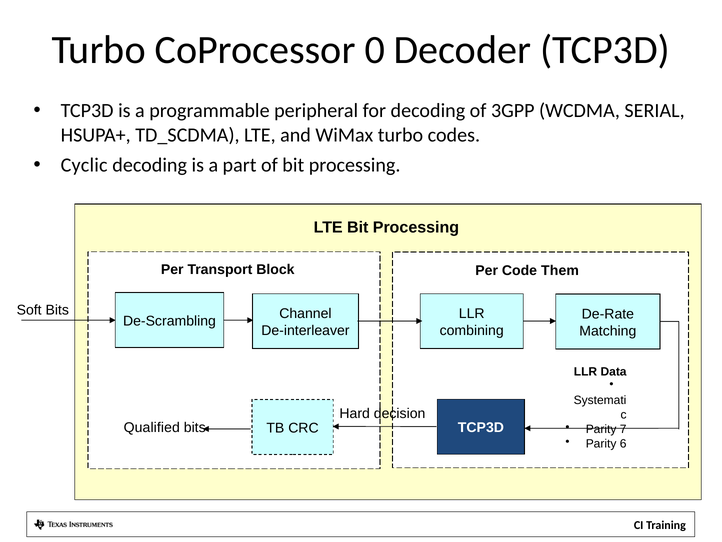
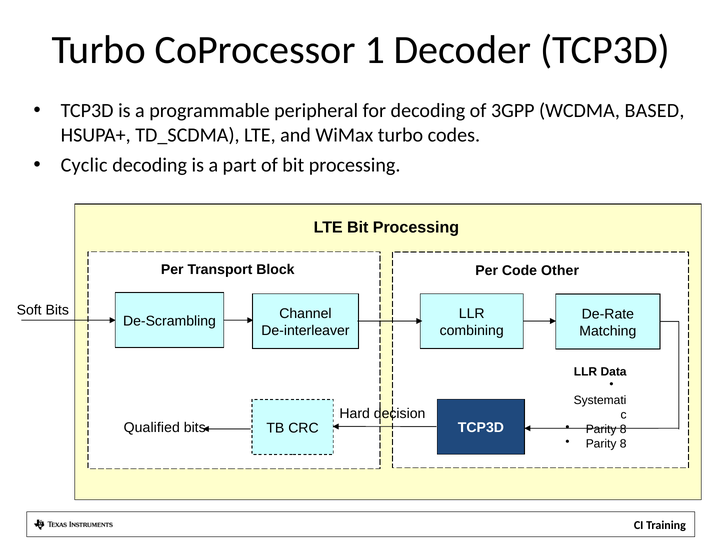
0: 0 -> 1 (375, 50)
SERIAL: SERIAL -> BASED (654, 111)
Them: Them -> Other (560, 270)
7: 7 -> 8 (623, 429)
6: 6 -> 8 (623, 443)
